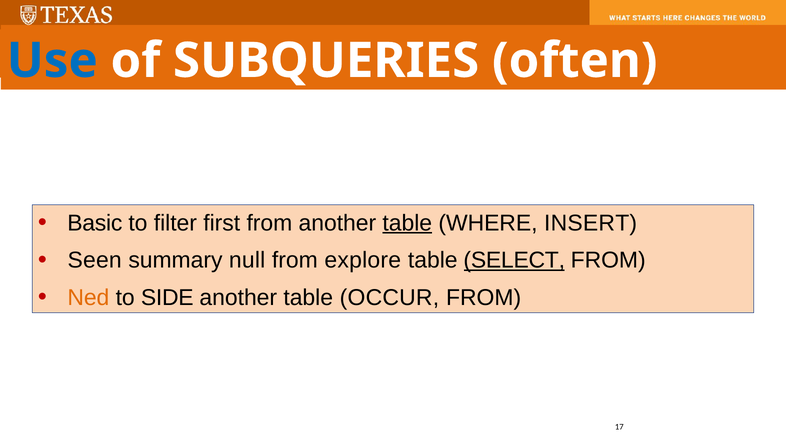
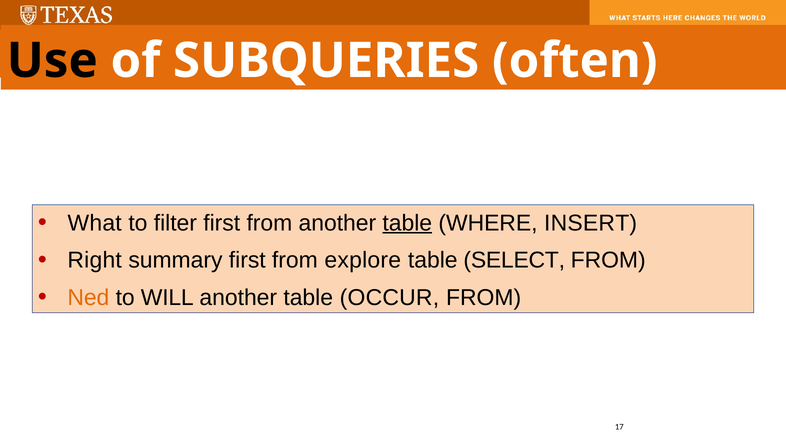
Use colour: blue -> black (52, 61)
Basic: Basic -> What (95, 223)
Seen: Seen -> Right (95, 260)
summary null: null -> first (247, 260)
SELECT underline: present -> none (514, 260)
SIDE: SIDE -> WILL (167, 298)
